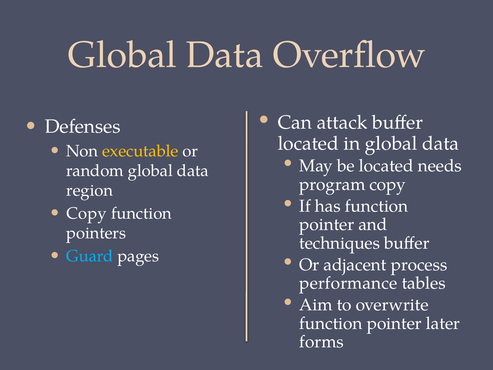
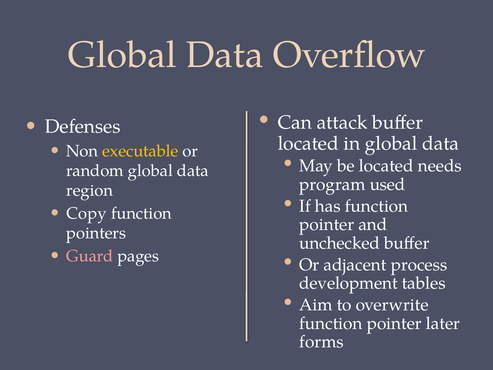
program copy: copy -> used (388, 184)
techniques: techniques -> unchecked (340, 243)
Guard colour: light blue -> pink (90, 256)
performance: performance -> development (348, 283)
